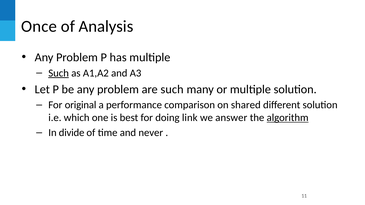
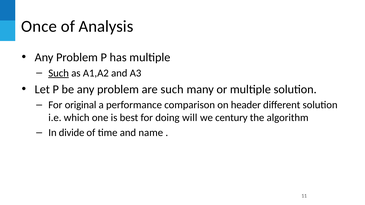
shared: shared -> header (246, 105)
link: link -> will (190, 118)
answer: answer -> century (231, 118)
algorithm underline: present -> none (288, 118)
never: never -> name (151, 133)
